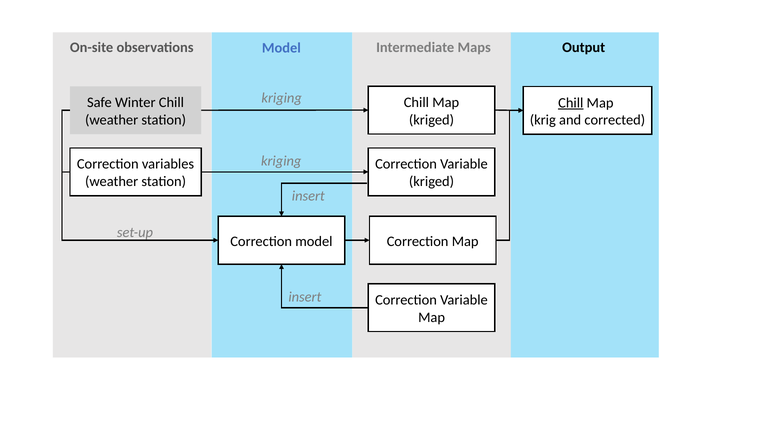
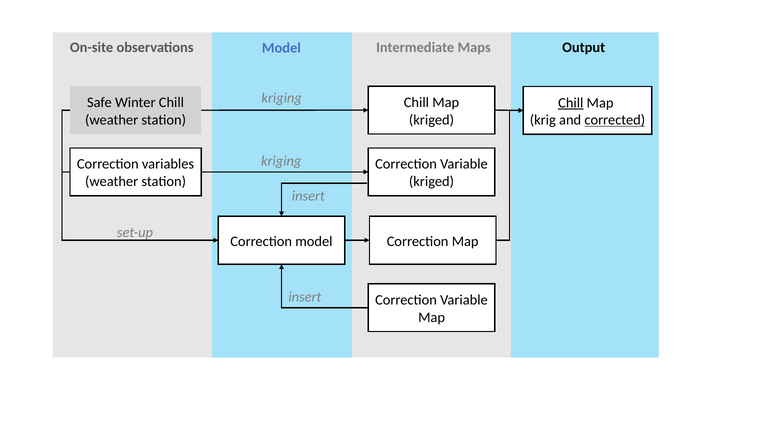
corrected underline: none -> present (615, 120)
